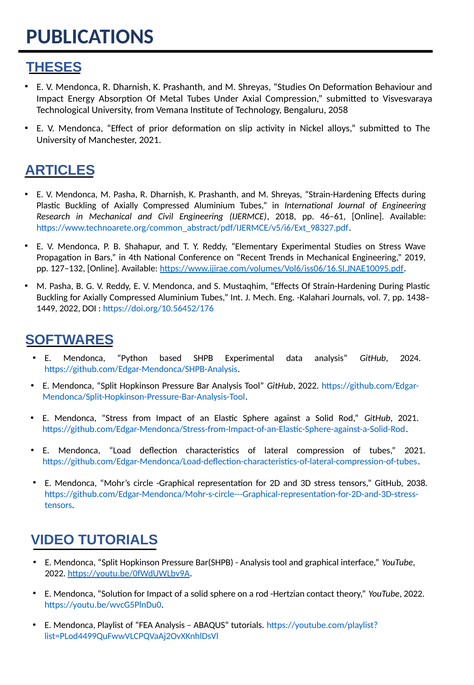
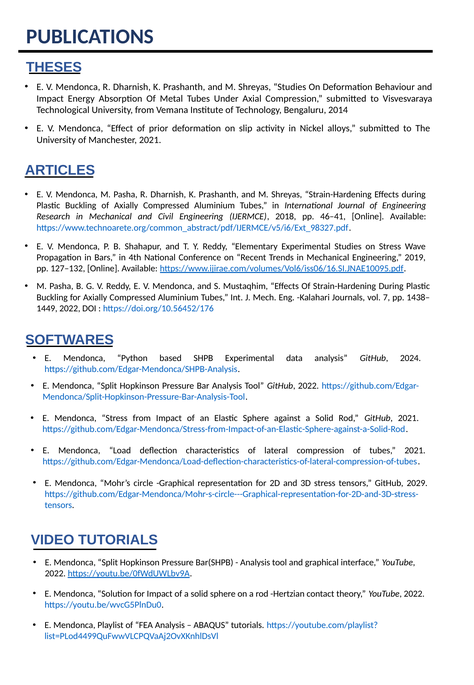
2058: 2058 -> 2014 (338, 110)
46–61: 46–61 -> 46–41 (333, 216)
2038: 2038 -> 2029 (417, 483)
